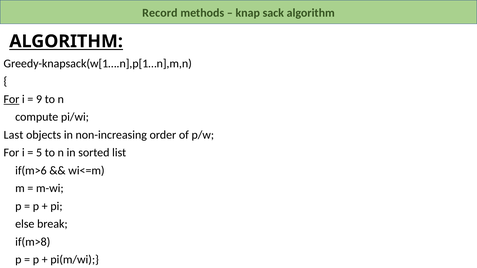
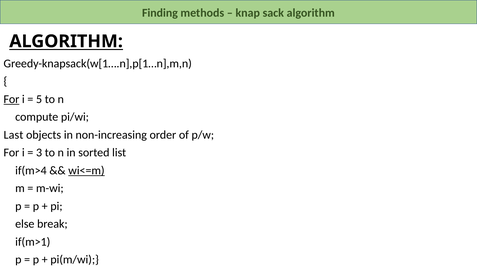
Record: Record -> Finding (160, 13)
9: 9 -> 5 (39, 99)
5: 5 -> 3 (39, 153)
if(m>6: if(m>6 -> if(m>4 (31, 171)
wi<=m underline: none -> present (86, 171)
if(m>8: if(m>8 -> if(m>1 (33, 242)
